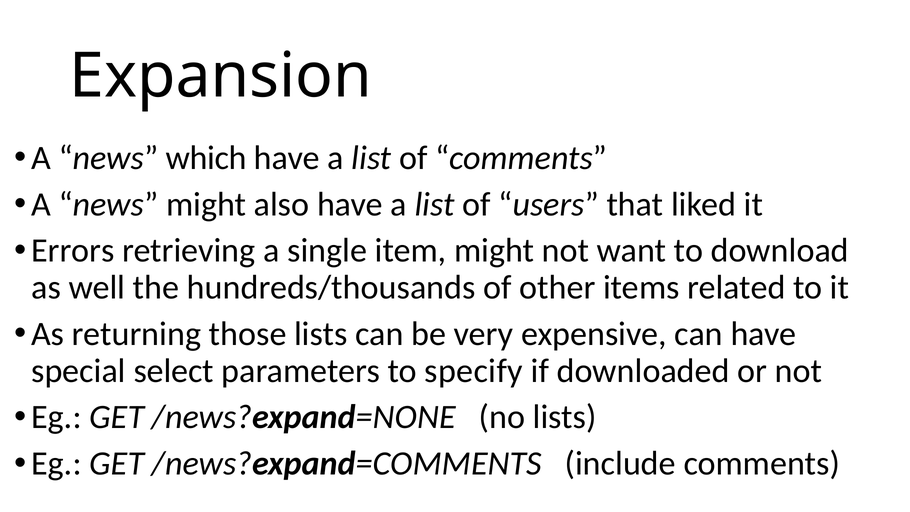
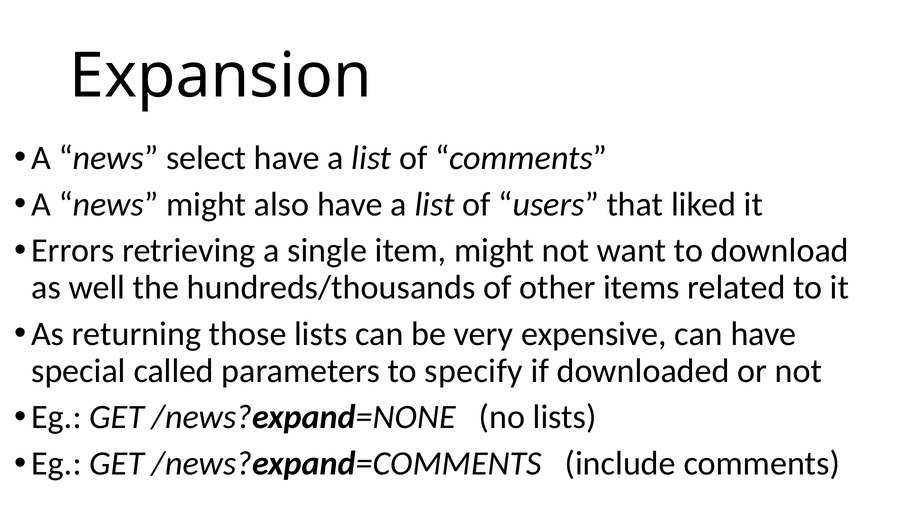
which: which -> select (206, 158)
select: select -> called (174, 371)
